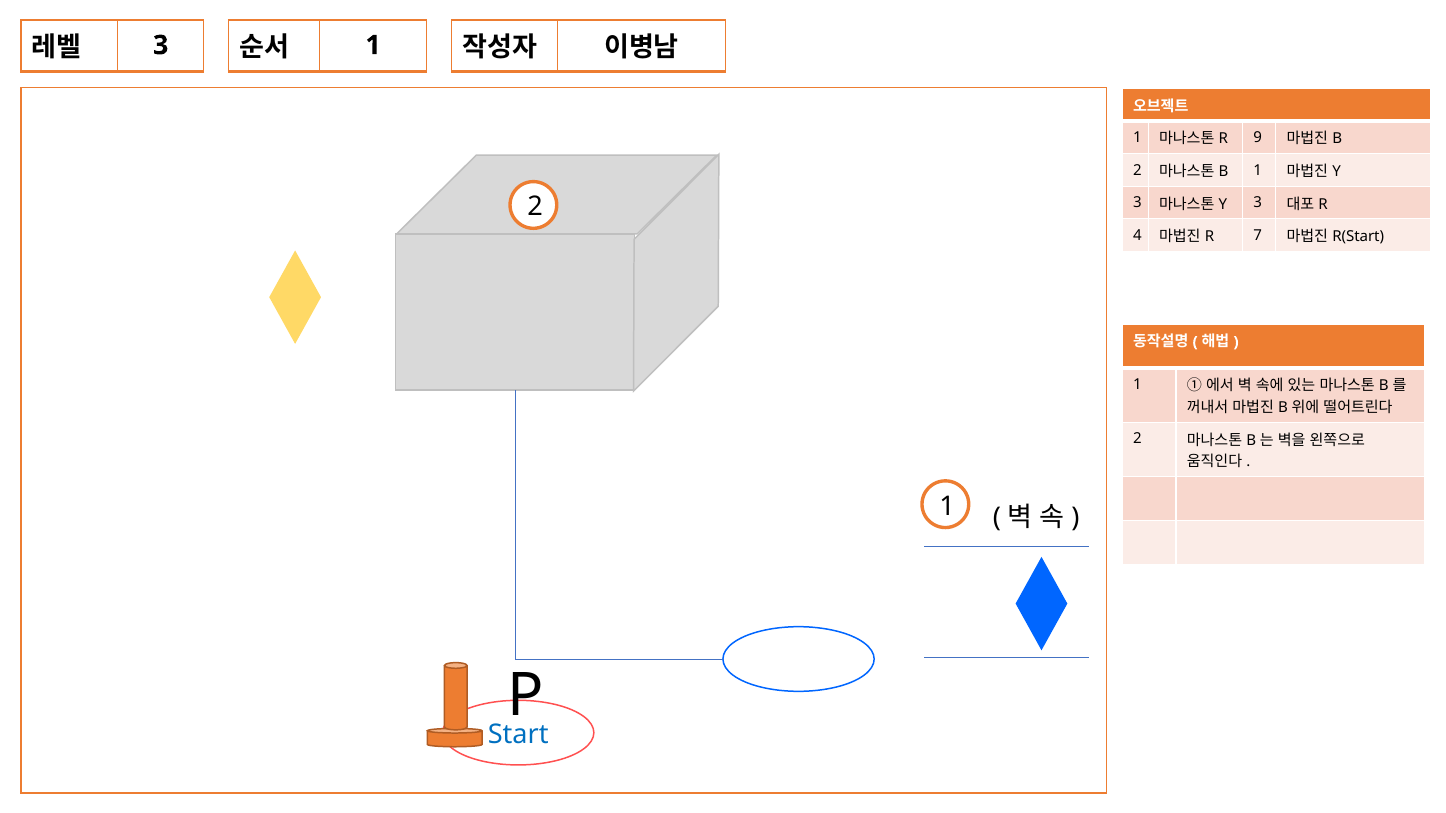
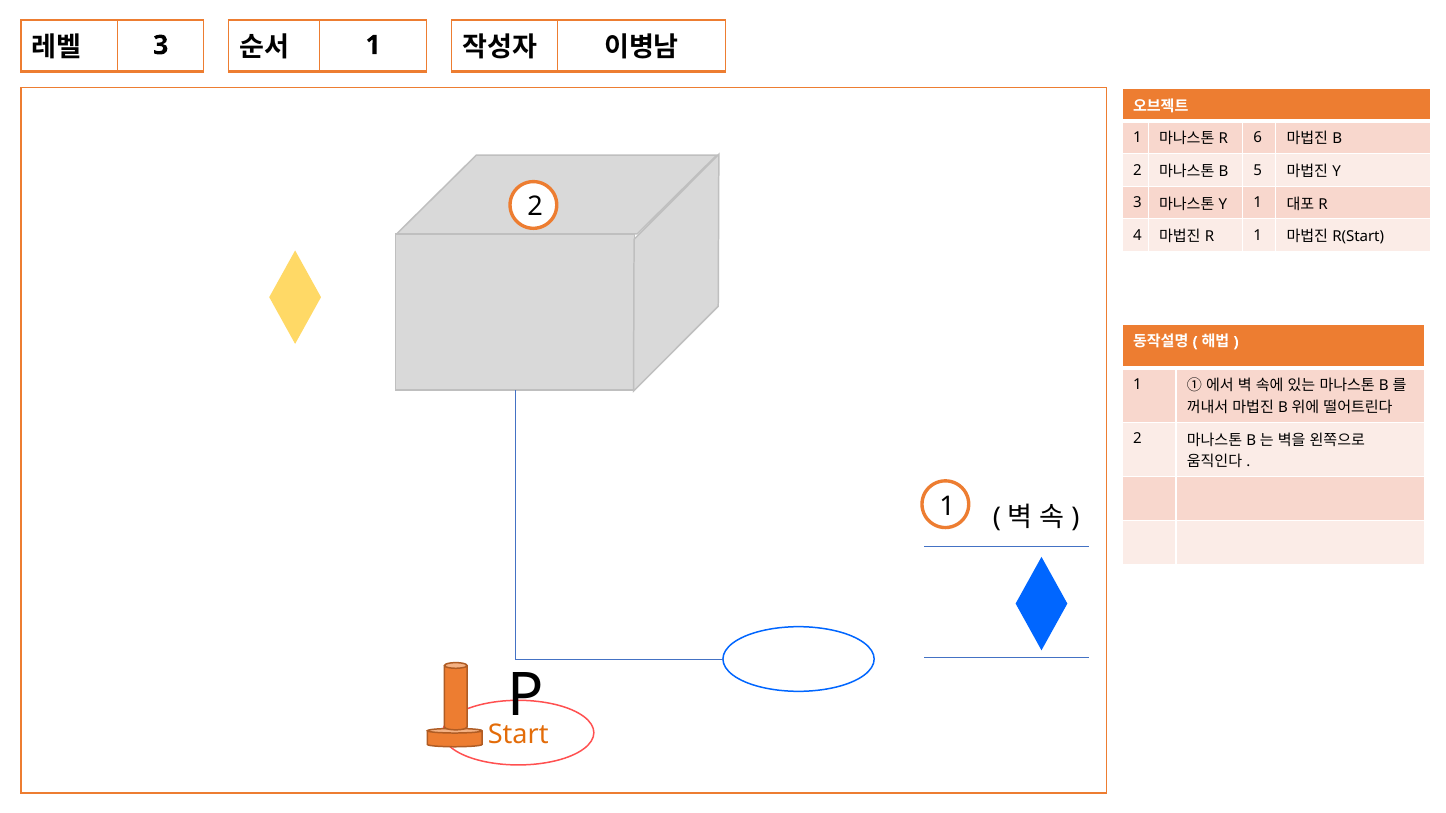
9: 9 -> 6 (1258, 138)
1: 1 -> 5 (1258, 170)
3: 3 -> 1 (1258, 203)
7: 7 -> 1 (1258, 235)
Start colour: blue -> orange (518, 735)
